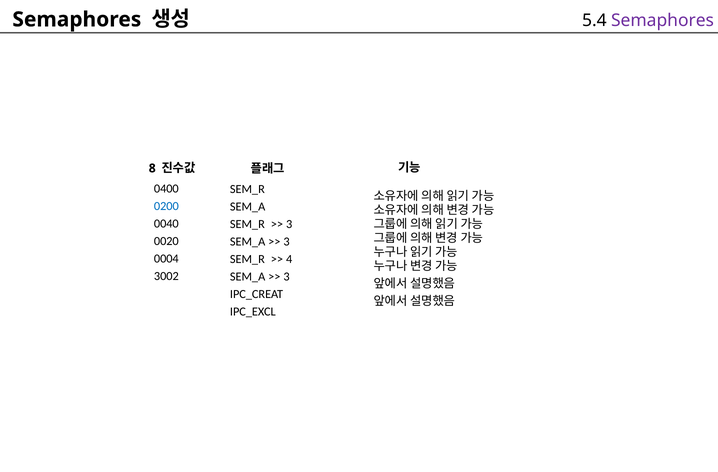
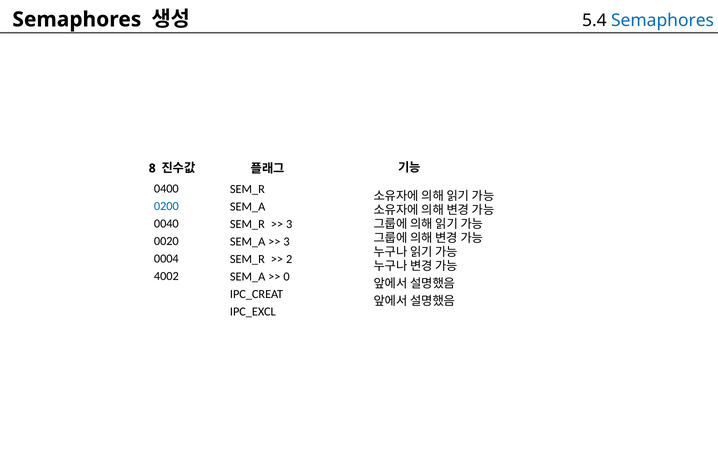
Semaphores colour: purple -> blue (662, 20)
4: 4 -> 2 (289, 259)
3002: 3002 -> 4002 (166, 276)
3: 3 -> 0 (287, 276)
